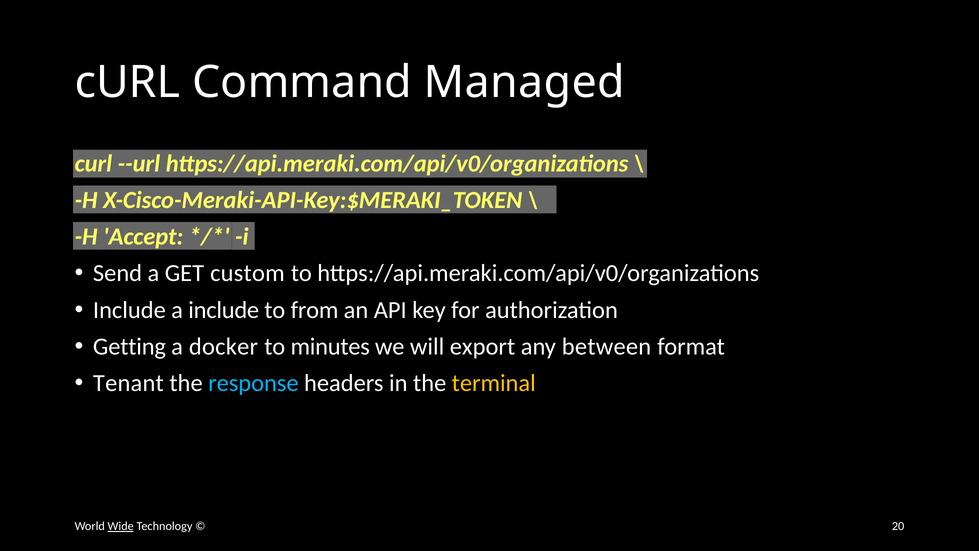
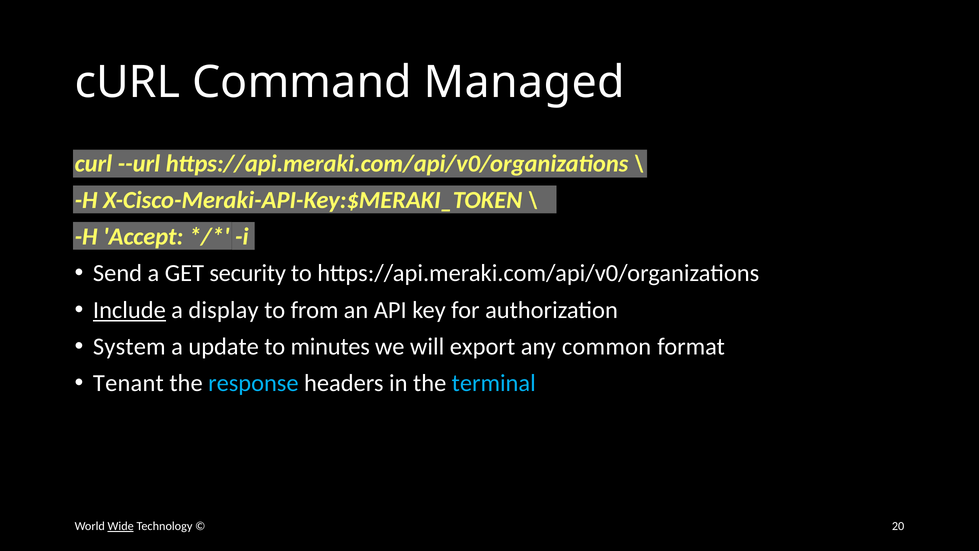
custom: custom -> security (248, 273)
Include underline: none -> present (129, 310)
a include: include -> display (224, 310)
Getting: Getting -> System (129, 346)
docker: docker -> update (224, 346)
between: between -> common (607, 346)
terminal colour: yellow -> light blue (494, 383)
